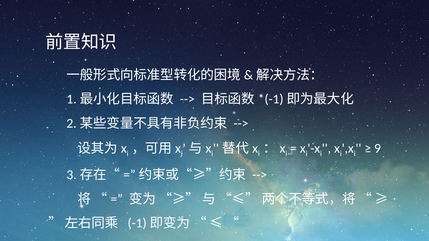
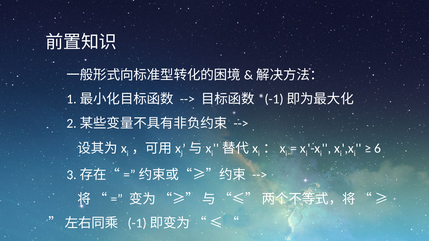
9: 9 -> 6 (378, 149)
